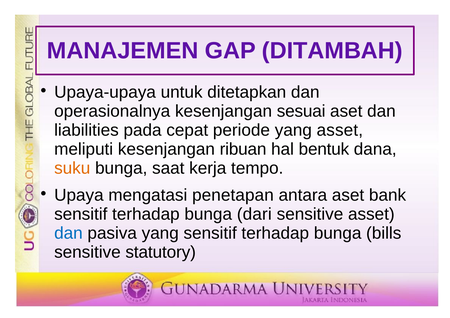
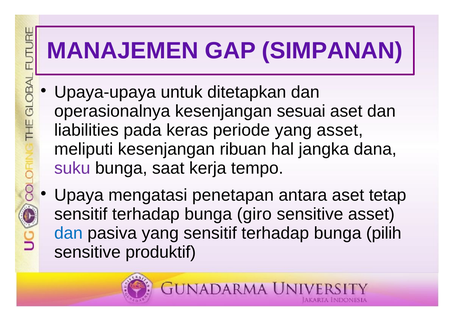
DITAMBAH: DITAMBAH -> SIMPANAN (332, 51)
cepat: cepat -> keras (187, 130)
bentuk: bentuk -> jangka (324, 149)
suku colour: orange -> purple (72, 168)
bank: bank -> tetap (388, 195)
dari: dari -> giro (254, 214)
bills: bills -> pilih (384, 233)
statutory: statutory -> produktif (161, 252)
